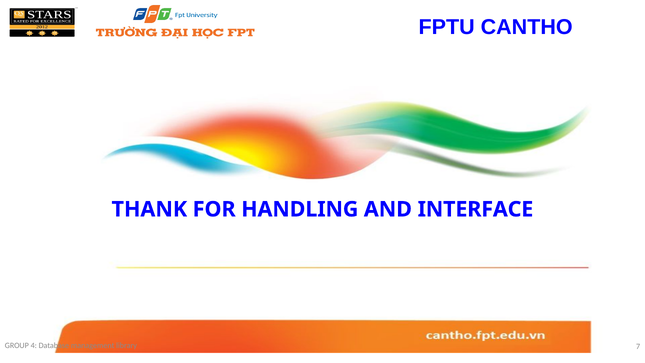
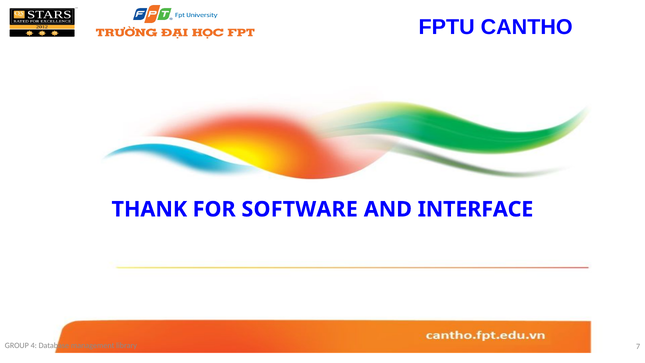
HANDLING: HANDLING -> SOFTWARE (300, 209)
